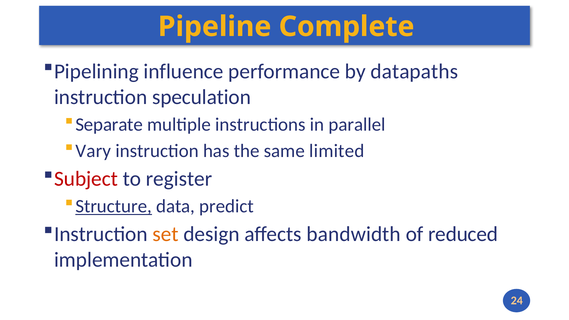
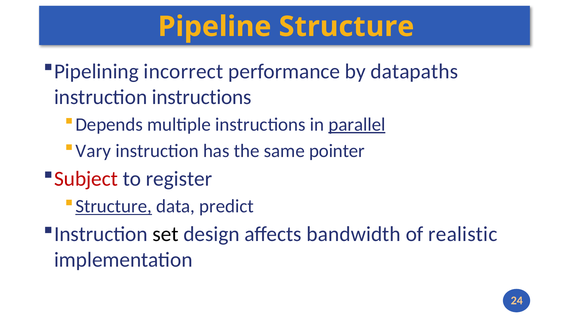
Pipeline Complete: Complete -> Structure (346, 27)
influence: influence -> incorrect (183, 71)
instruction speculation: speculation -> instructions (202, 97)
Separate: Separate -> Depends (109, 125)
parallel underline: none -> present (357, 125)
limited: limited -> pointer (337, 151)
set colour: orange -> black (166, 234)
reduced: reduced -> realistic (463, 234)
